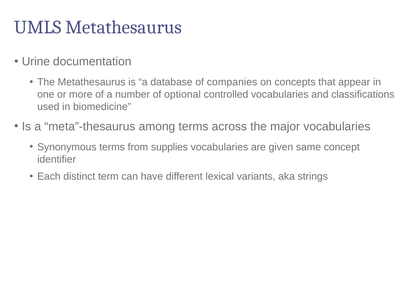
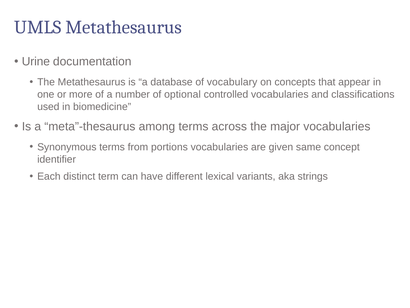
companies: companies -> vocabulary (232, 82)
supplies: supplies -> portions (169, 147)
